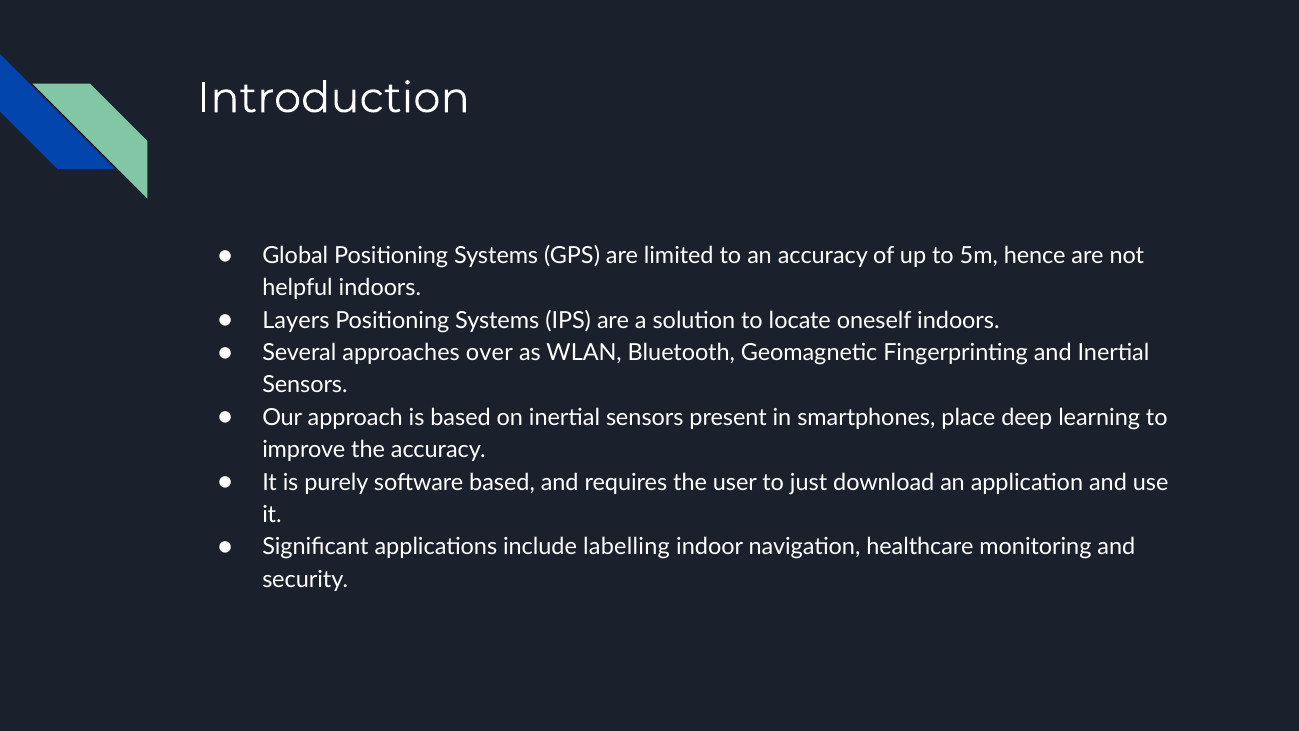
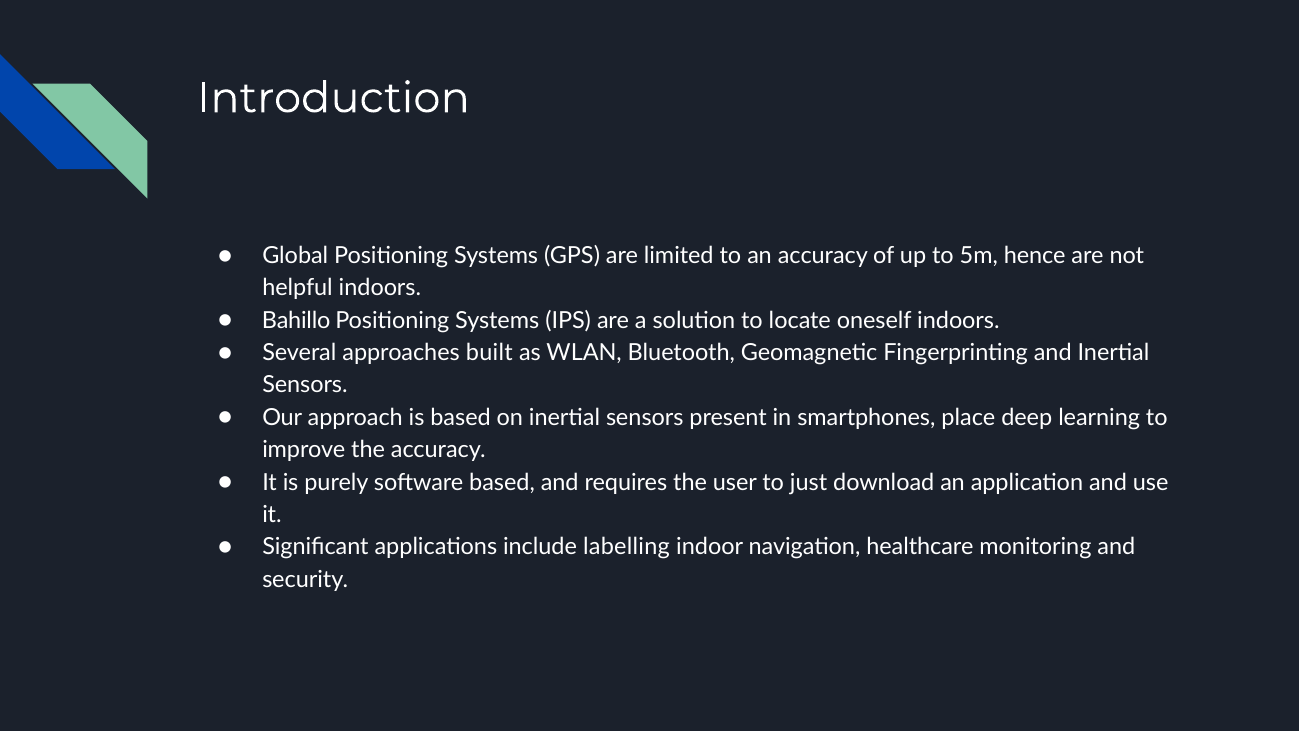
Layers: Layers -> Bahillo (296, 320)
over: over -> built (489, 353)
